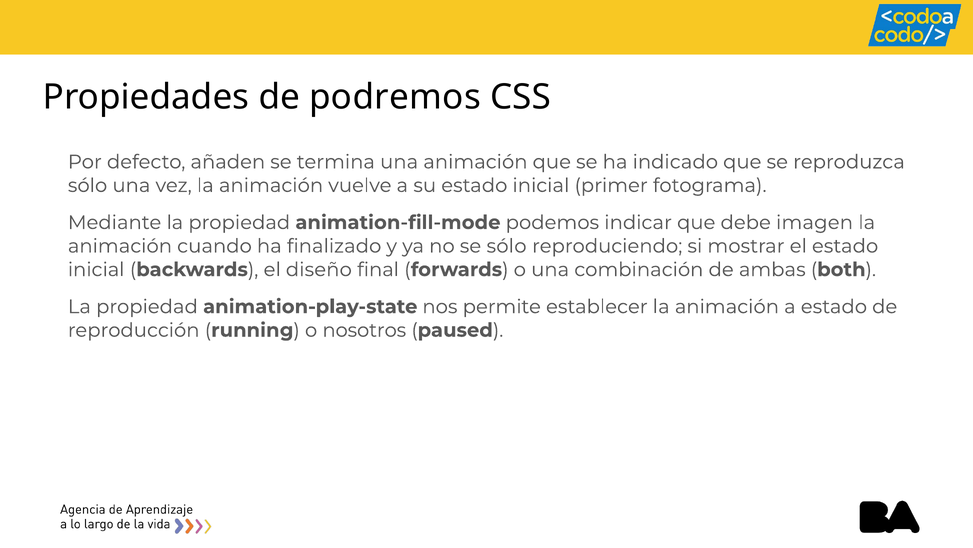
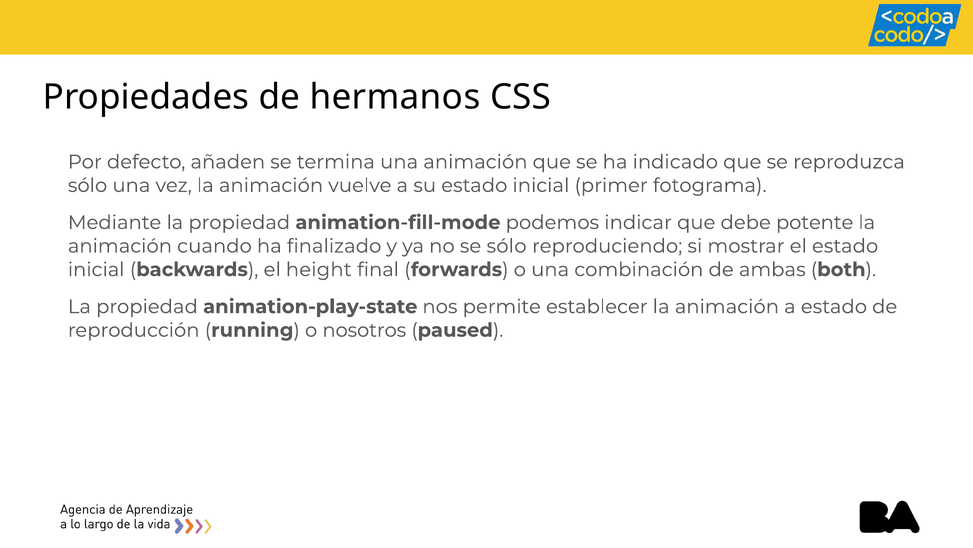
podremos: podremos -> hermanos (395, 97)
imagen: imagen -> potente (815, 222)
diseño: diseño -> height (319, 269)
